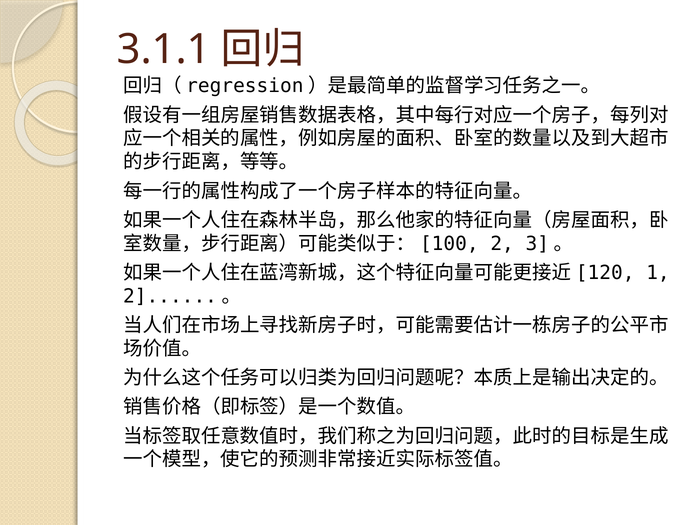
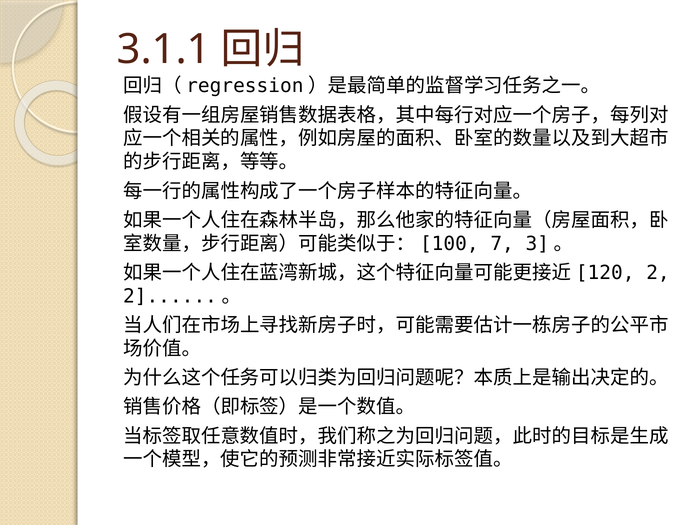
2: 2 -> 7 (502, 244)
1: 1 -> 2 (658, 273)
